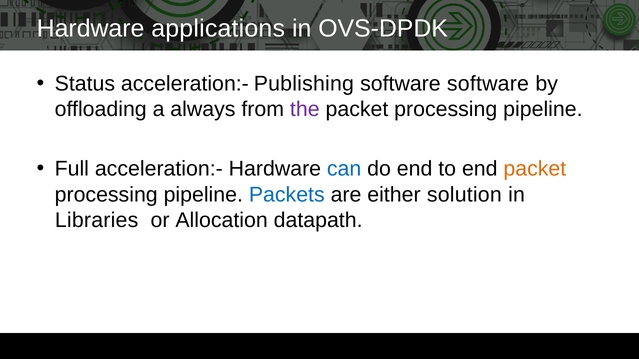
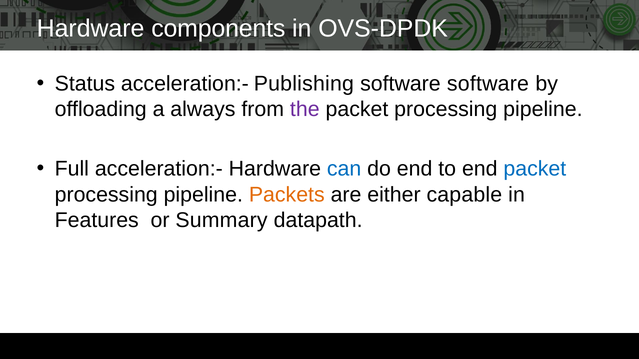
applications: applications -> components (218, 29)
packet colour: orange -> blue (535, 169)
Packets colour: blue -> orange (287, 195)
solution: solution -> capable (464, 195)
Libraries: Libraries -> Features (97, 220)
Allocation: Allocation -> Summary (222, 220)
